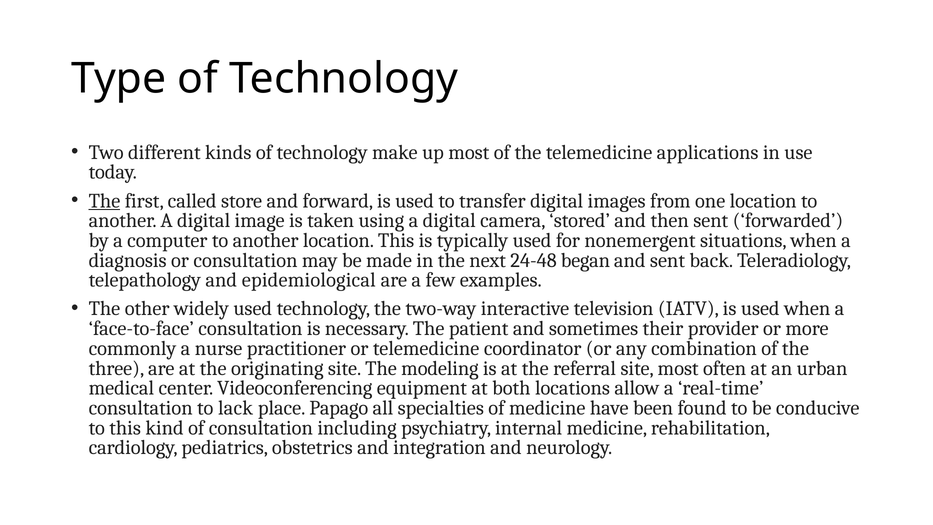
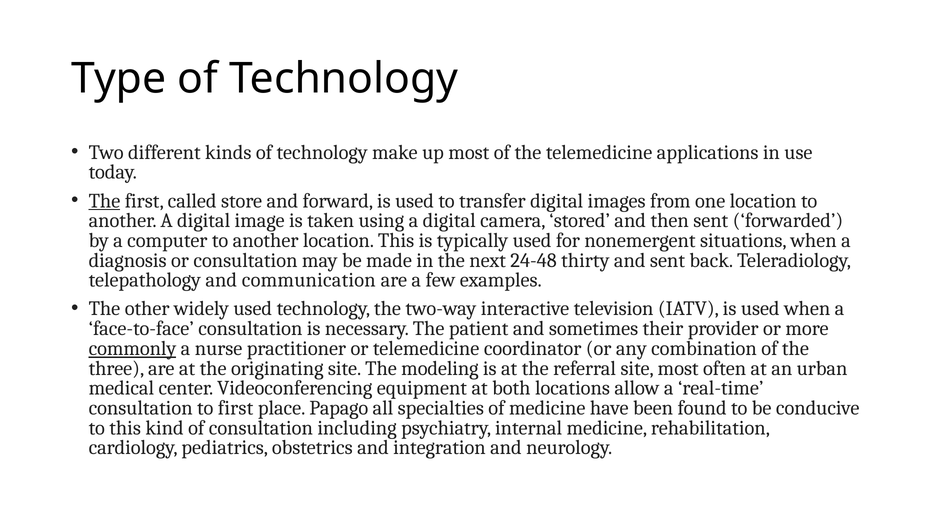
began: began -> thirty (585, 260)
epidemiological: epidemiological -> communication (309, 280)
commonly underline: none -> present (132, 348)
to lack: lack -> first (236, 408)
